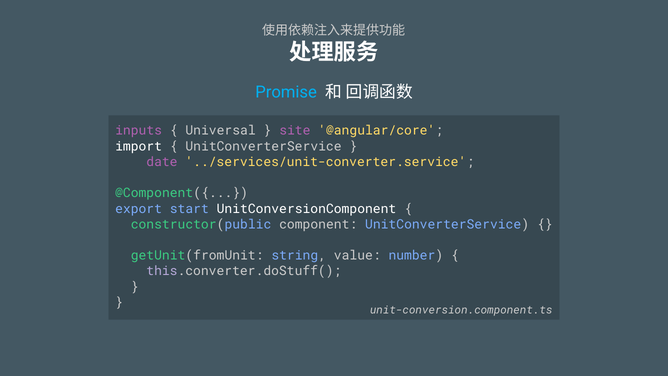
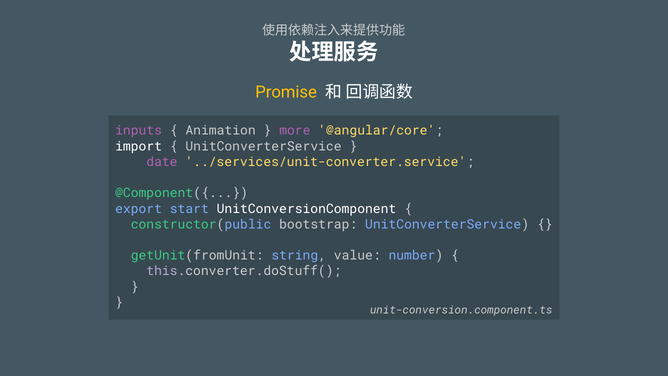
Promise colour: light blue -> yellow (286, 92)
Universal: Universal -> Animation (221, 131)
site: site -> more (295, 131)
component: component -> bootstrap (318, 224)
